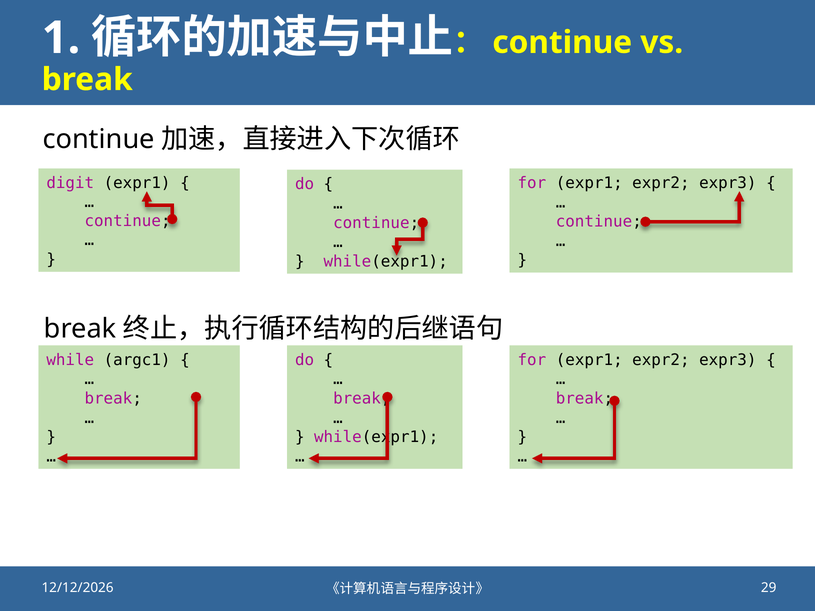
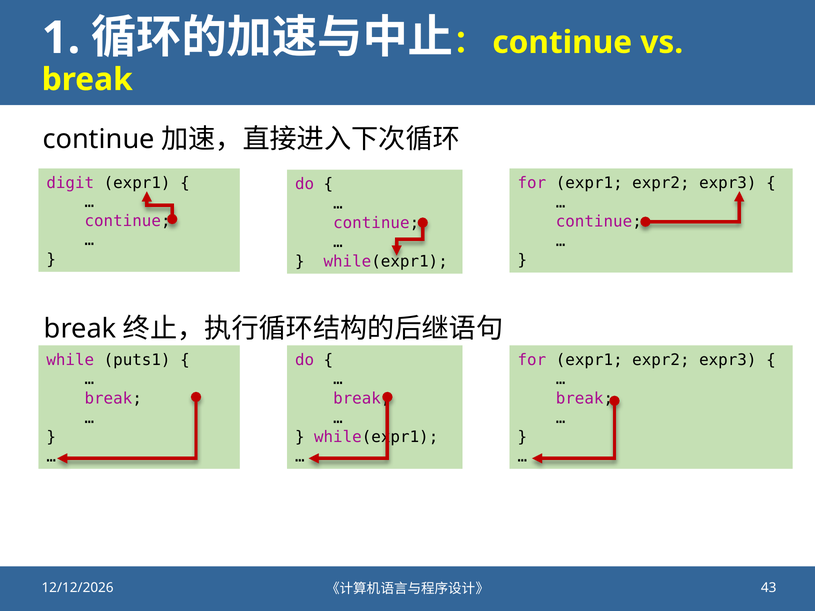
argc1: argc1 -> puts1 (137, 360)
29: 29 -> 43 (769, 588)
